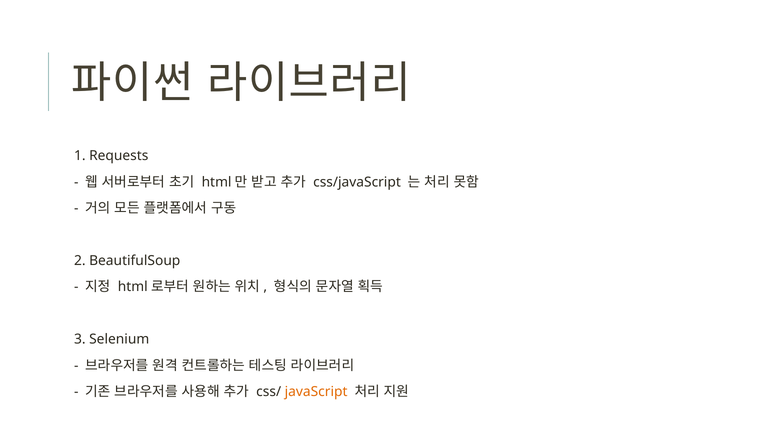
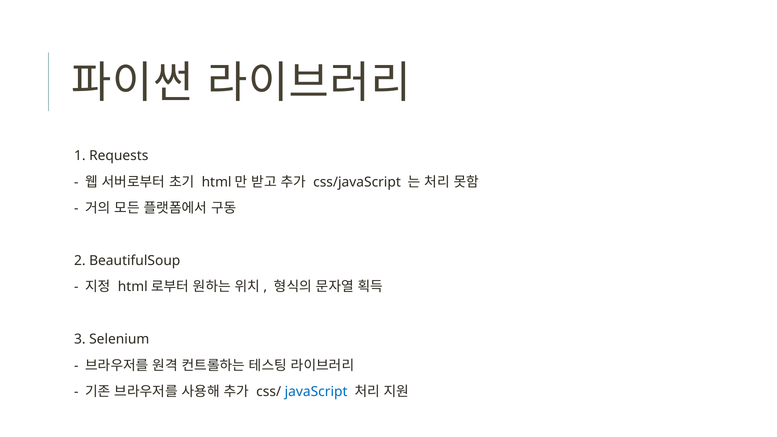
javaScript colour: orange -> blue (316, 392)
